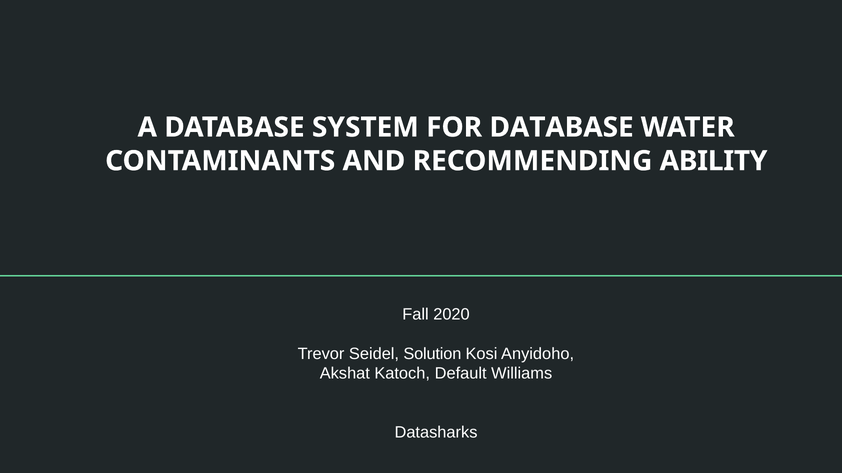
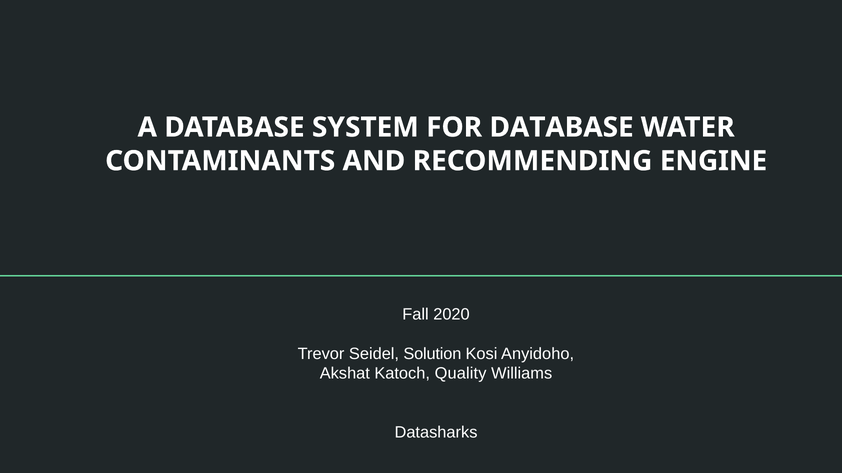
ABILITY: ABILITY -> ENGINE (713, 161)
Default: Default -> Quality (461, 374)
